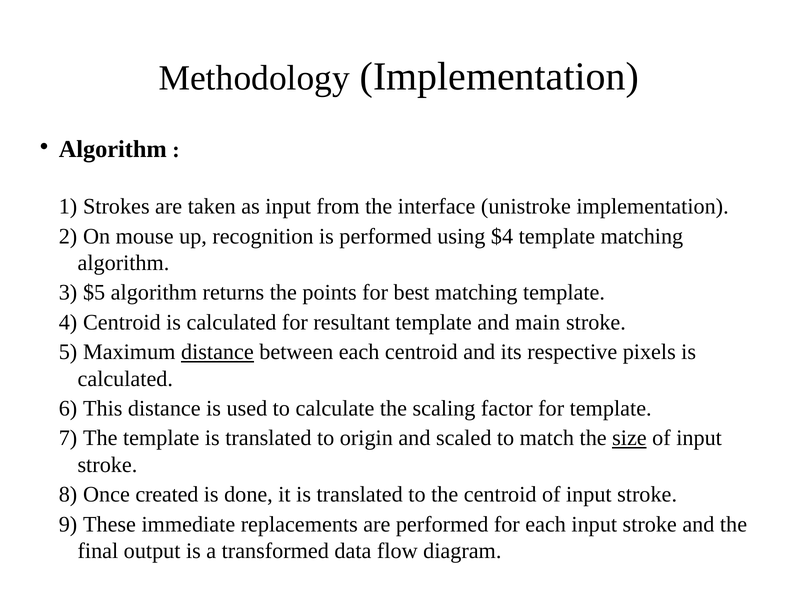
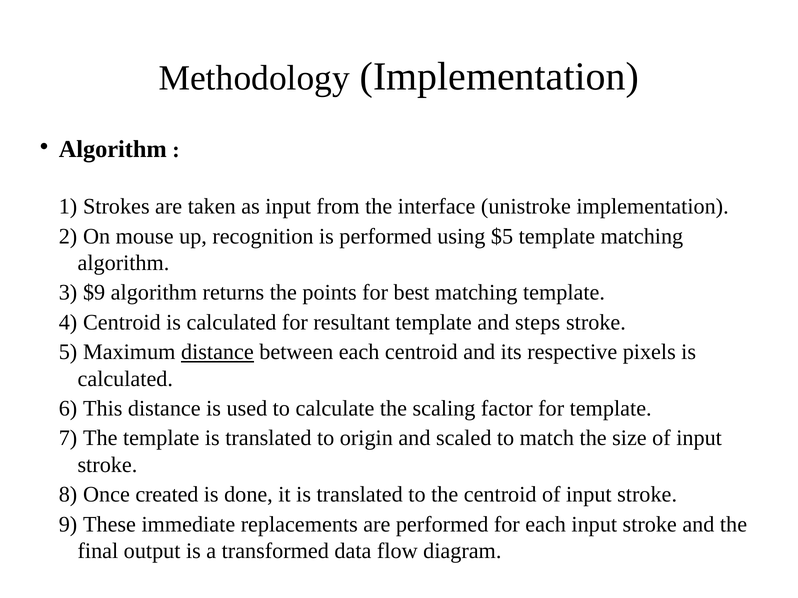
$4: $4 -> $5 (502, 237)
$5: $5 -> $9 (94, 293)
main: main -> steps (538, 323)
size underline: present -> none (629, 439)
